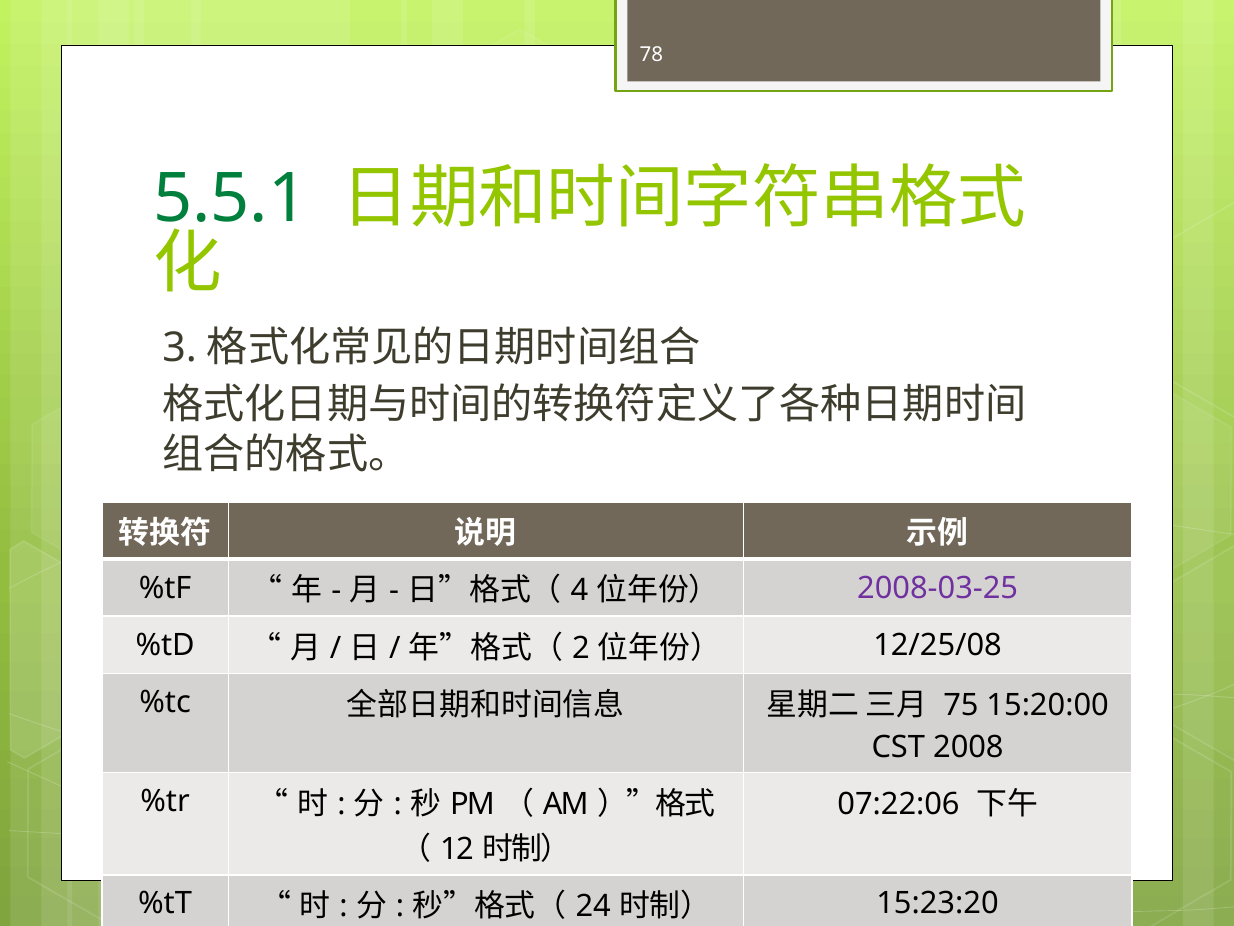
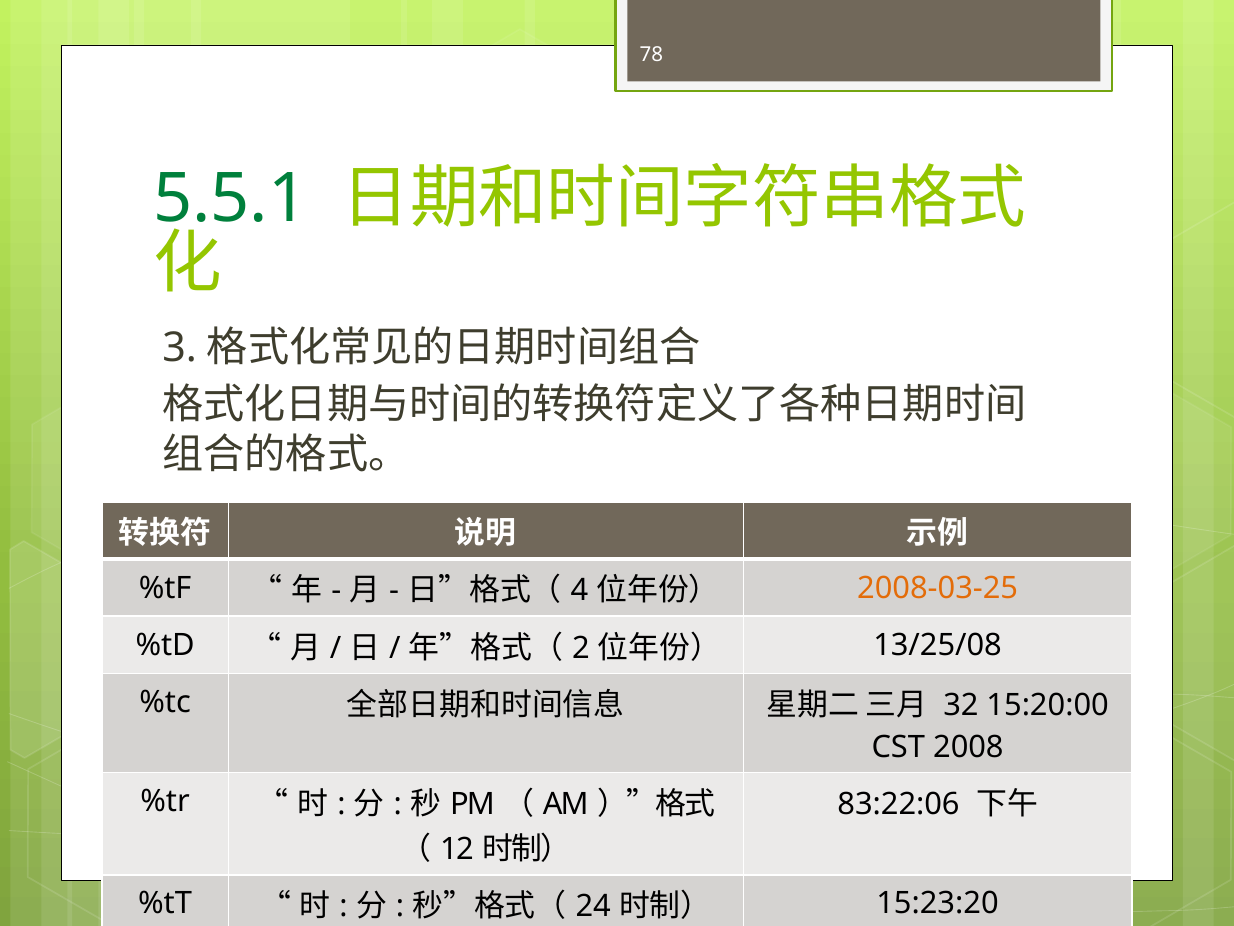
2008-03-25 colour: purple -> orange (938, 588)
12/25/08: 12/25/08 -> 13/25/08 (938, 645)
75: 75 -> 32 (961, 705)
07:22:06: 07:22:06 -> 83:22:06 (899, 804)
